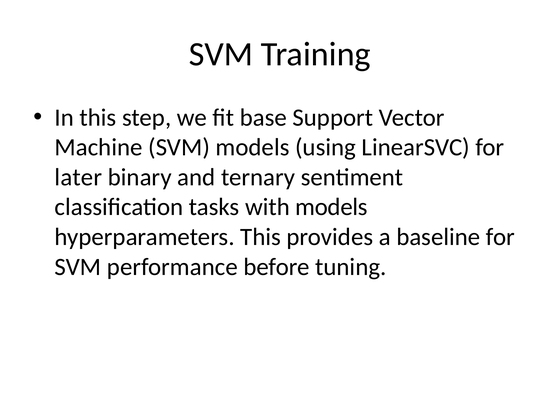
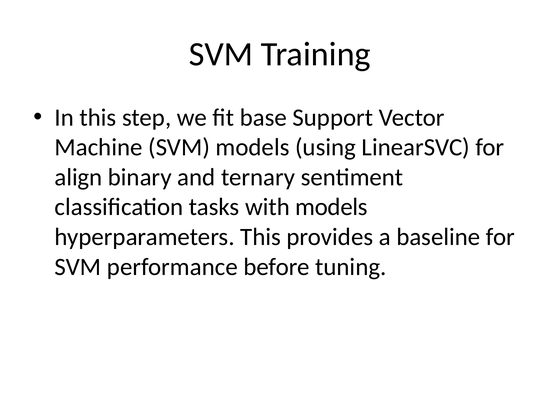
later: later -> align (78, 177)
